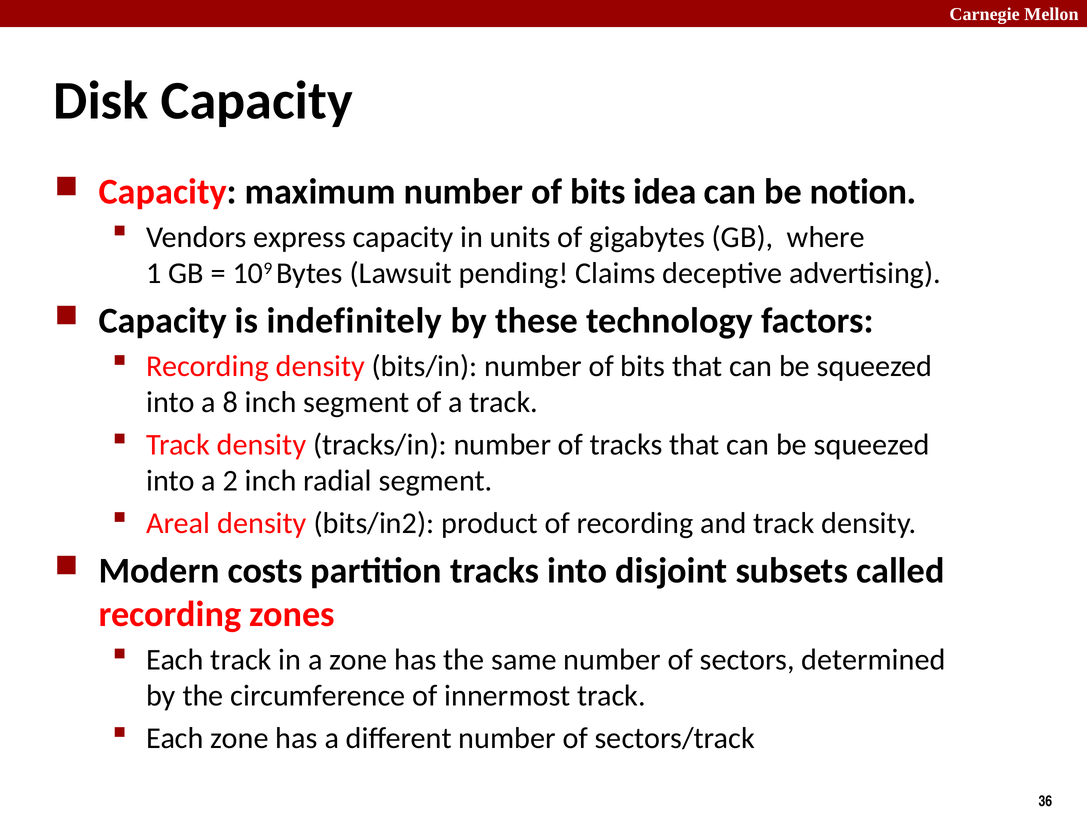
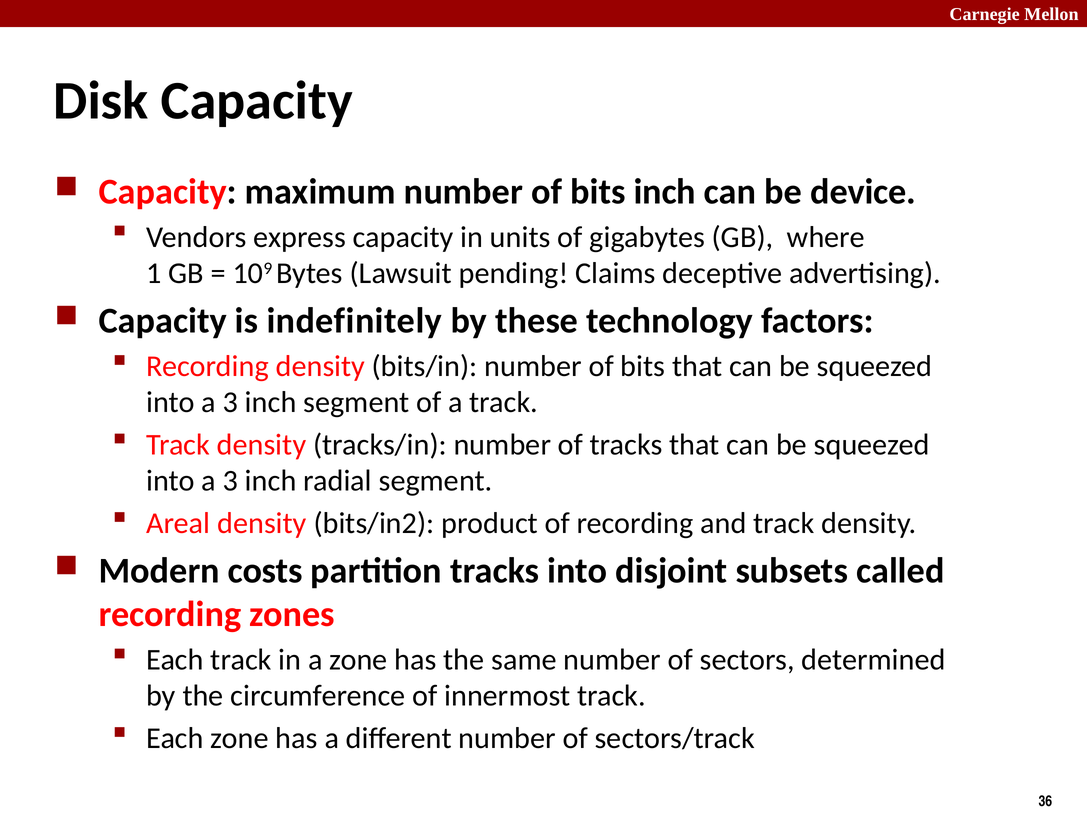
bits idea: idea -> inch (665, 192)
notion: notion -> device (863, 192)
8: 8 -> 3 (230, 403)
2: 2 -> 3 (230, 481)
